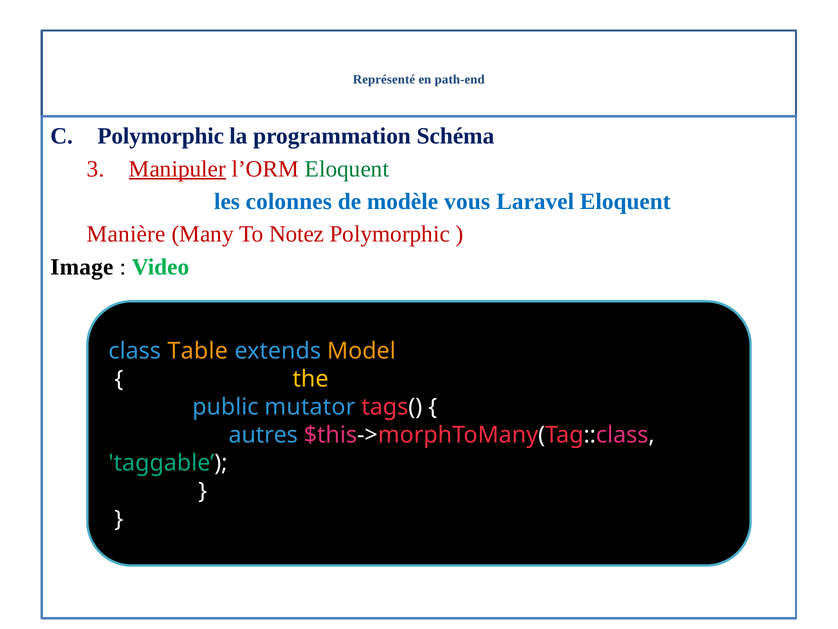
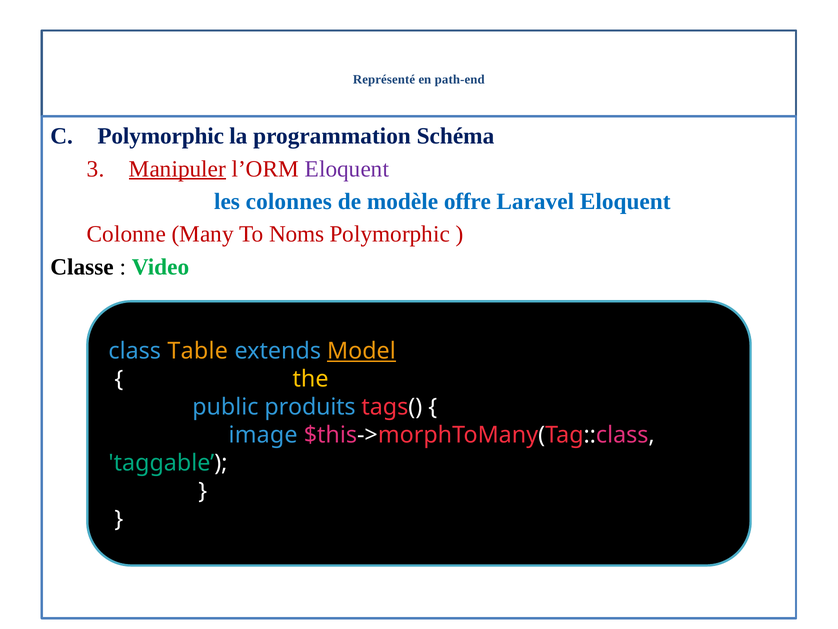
Eloquent colour: green -> purple (347, 169)
vous: vous -> offre (467, 201)
Manière: Manière -> Colonne (126, 234)
Notez: Notez -> Noms (297, 234)
Image: Image -> Classe (82, 267)
Model underline: none -> present (361, 351)
mutator: mutator -> produits (310, 407)
autres: autres -> image (263, 435)
